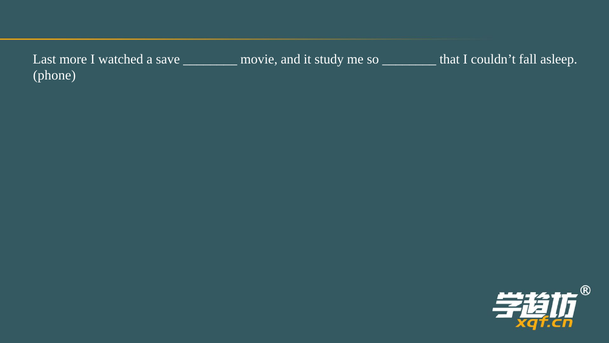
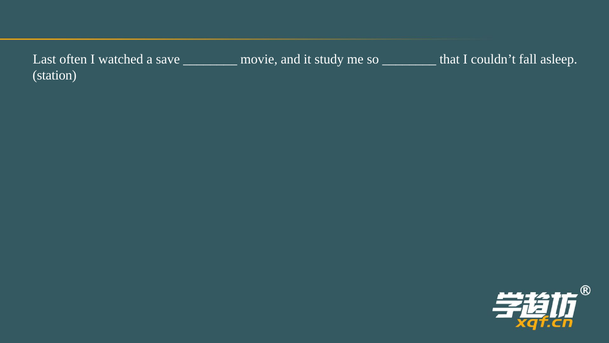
more: more -> often (73, 59)
phone: phone -> station (55, 75)
